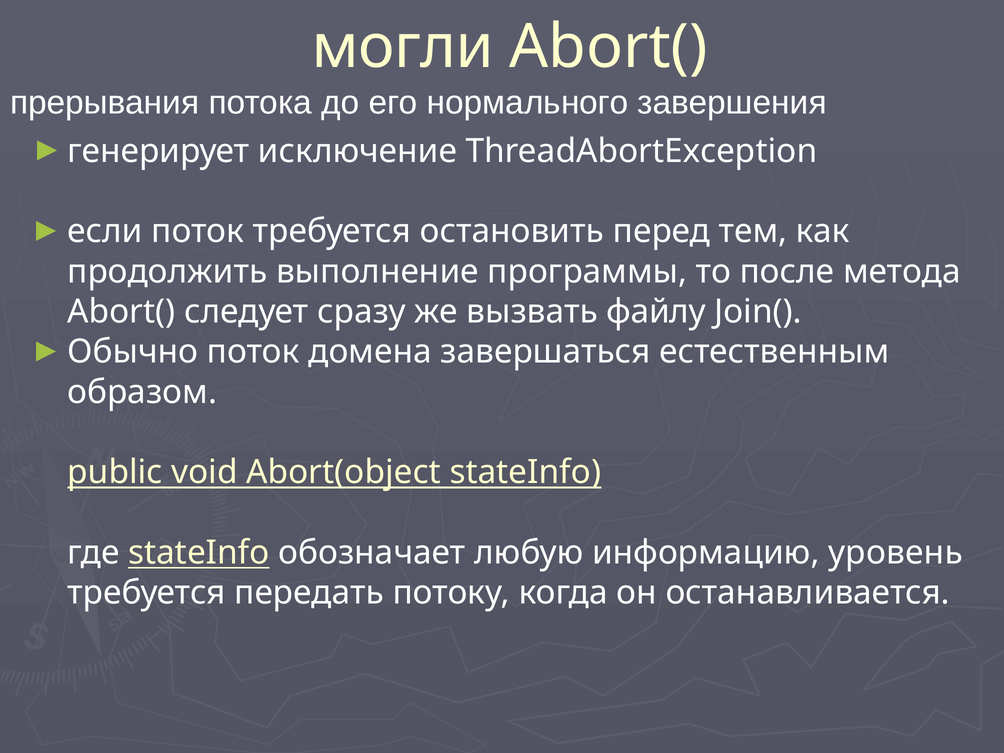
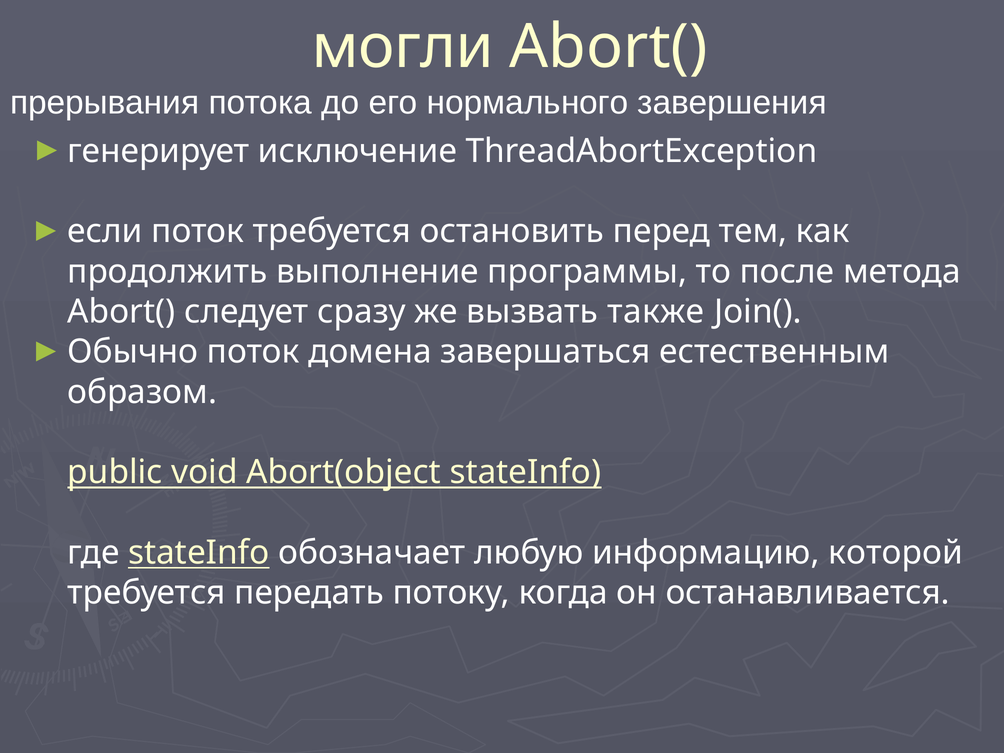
файлу: файлу -> также (656, 312)
уровень: уровень -> которой (896, 553)
